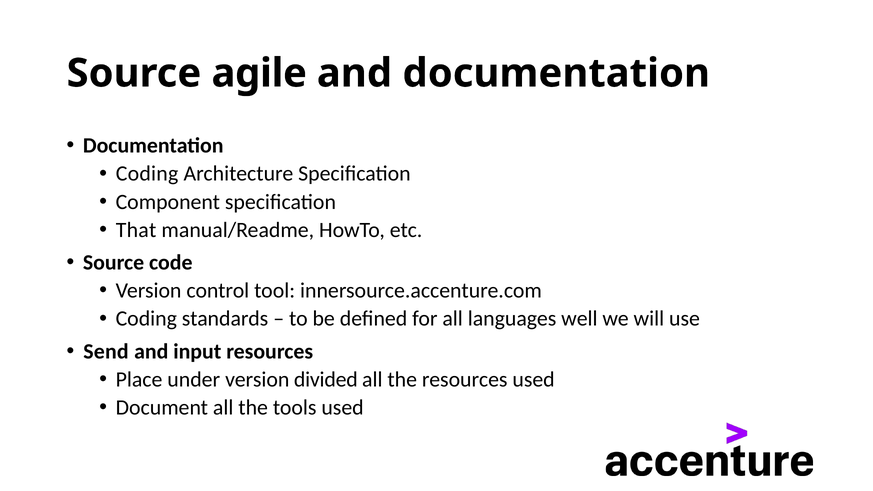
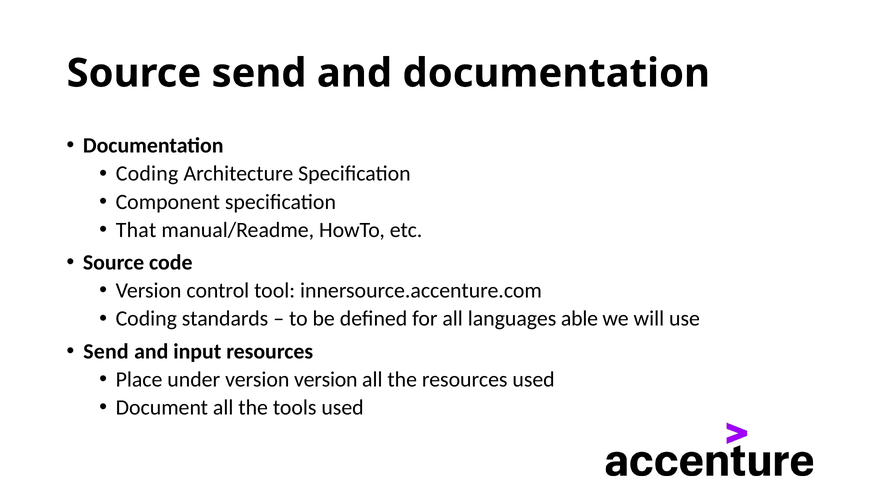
Source agile: agile -> send (259, 73)
well: well -> able (579, 319)
version divided: divided -> version (326, 380)
